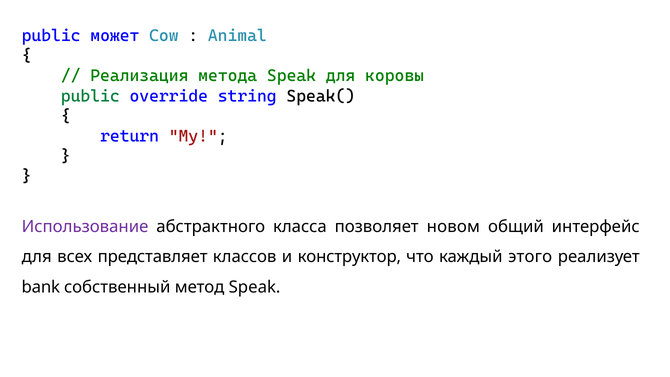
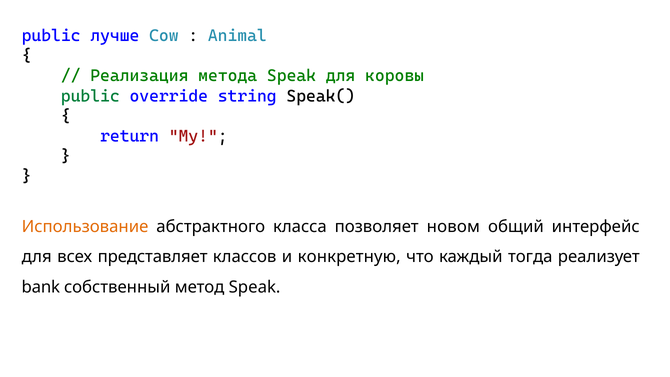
может: может -> лучше (115, 36)
Использование colour: purple -> orange (85, 227)
конструктор: конструктор -> конкретную (349, 257)
этого: этого -> тогда (530, 257)
